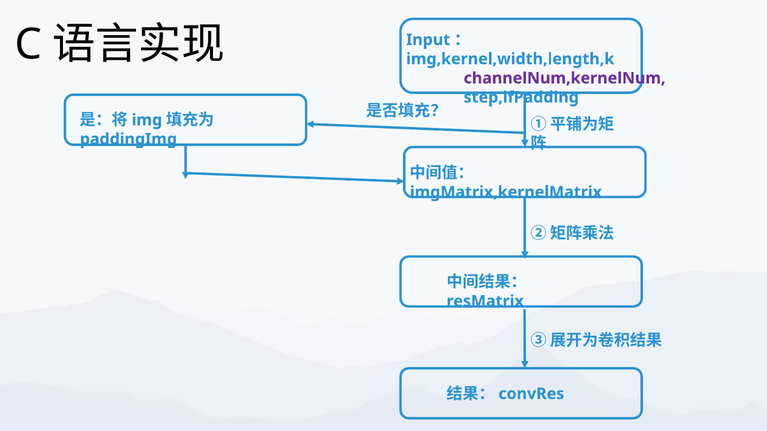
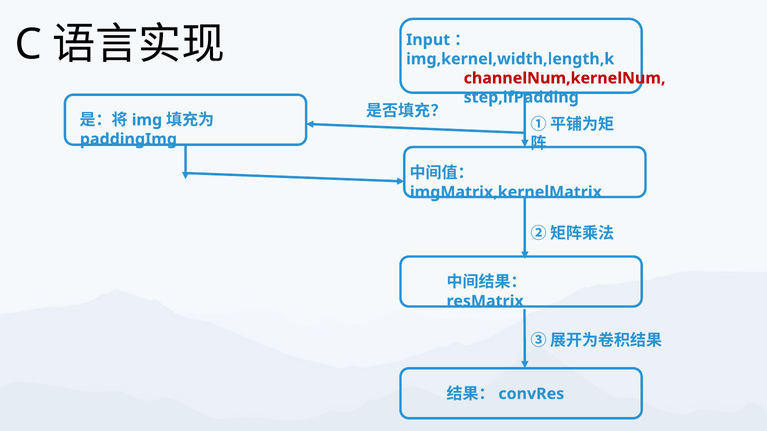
channelNum,kernelNum colour: purple -> red (565, 78)
